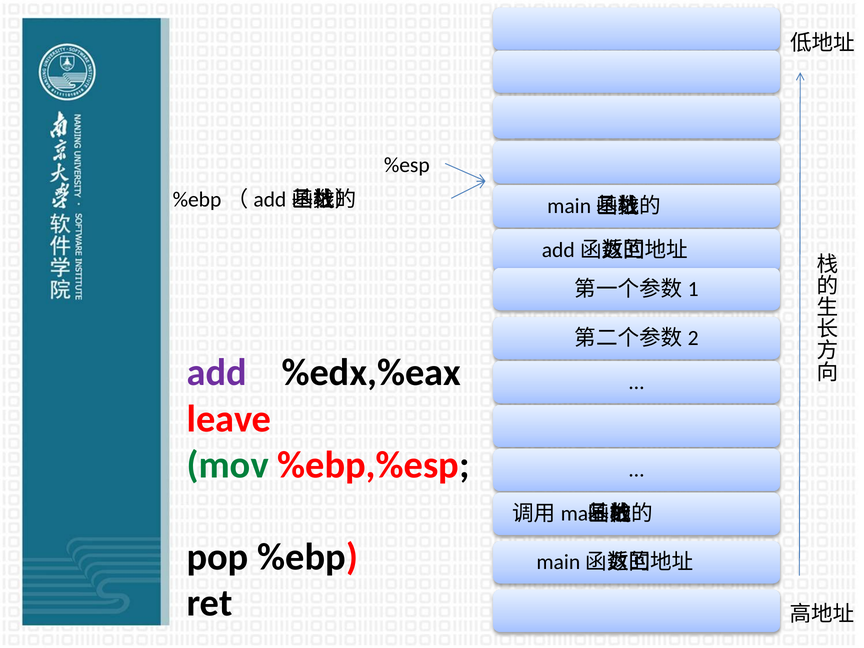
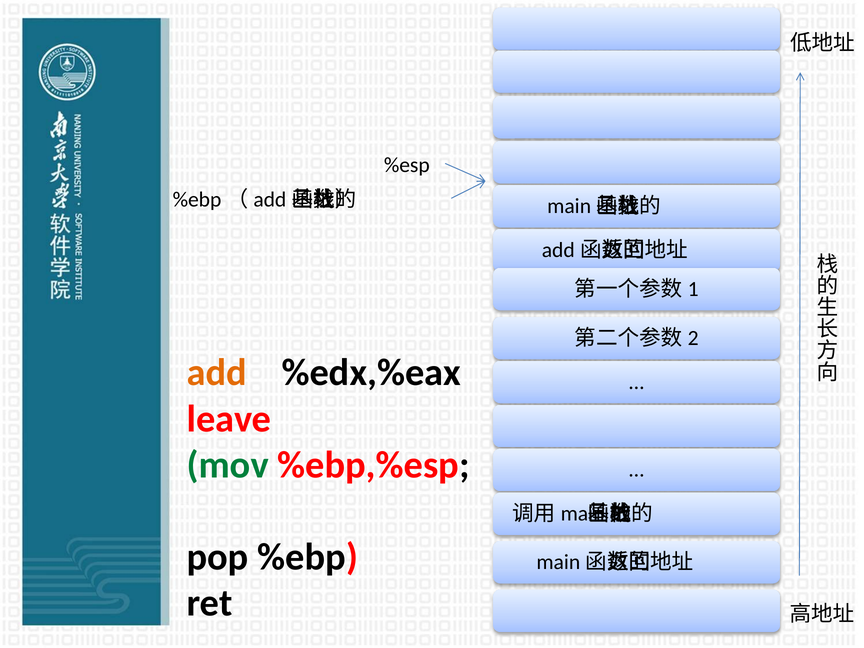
add colour: purple -> orange (217, 373)
